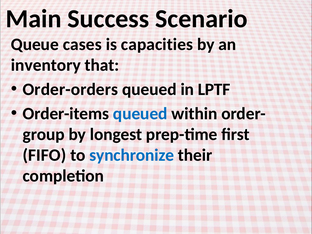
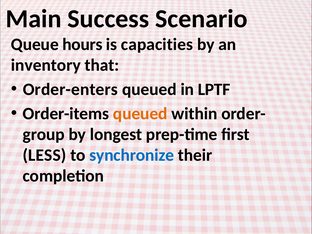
cases: cases -> hours (82, 44)
Order-orders: Order-orders -> Order-enters (70, 89)
queued colour: blue -> orange (140, 114)
FIFO: FIFO -> LESS (44, 155)
